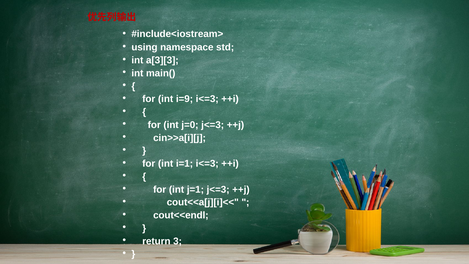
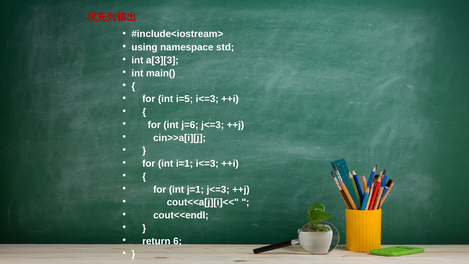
i=9: i=9 -> i=5 (184, 99)
j=0: j=0 -> j=6 (190, 125)
3: 3 -> 6 (178, 241)
